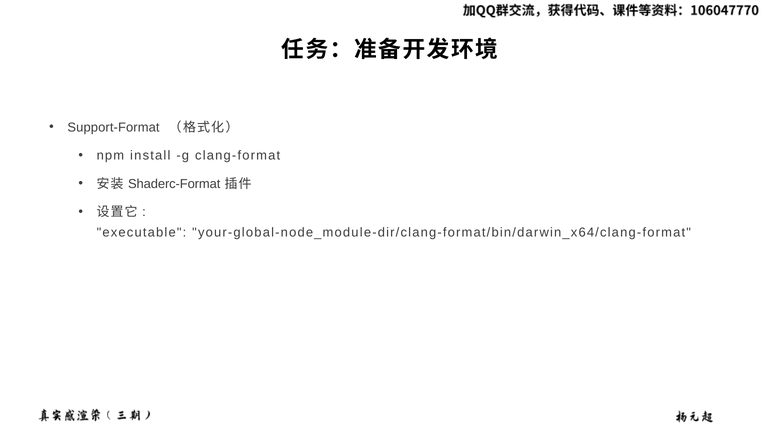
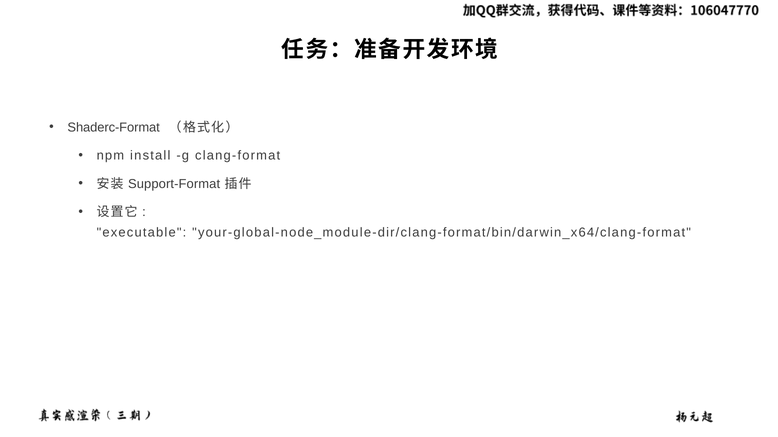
Support-Format: Support-Format -> Shaderc-Format (114, 127)
Shaderc-Format: Shaderc-Format -> Support-Format (174, 184)
